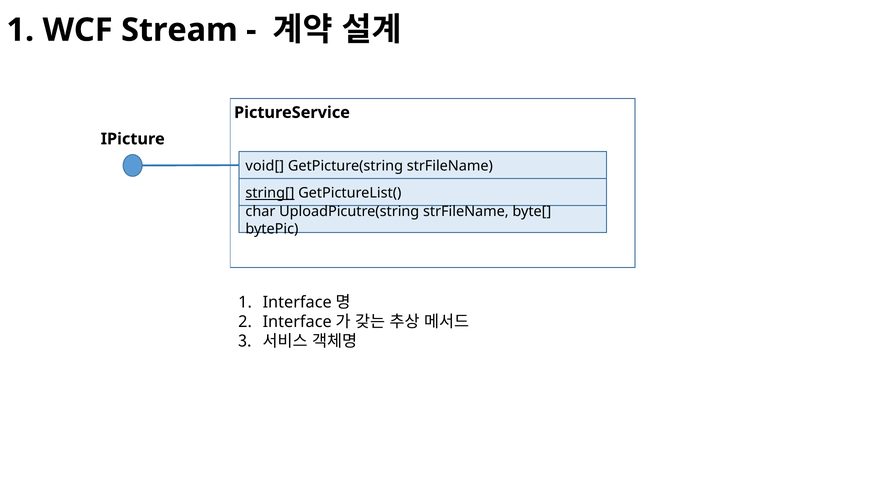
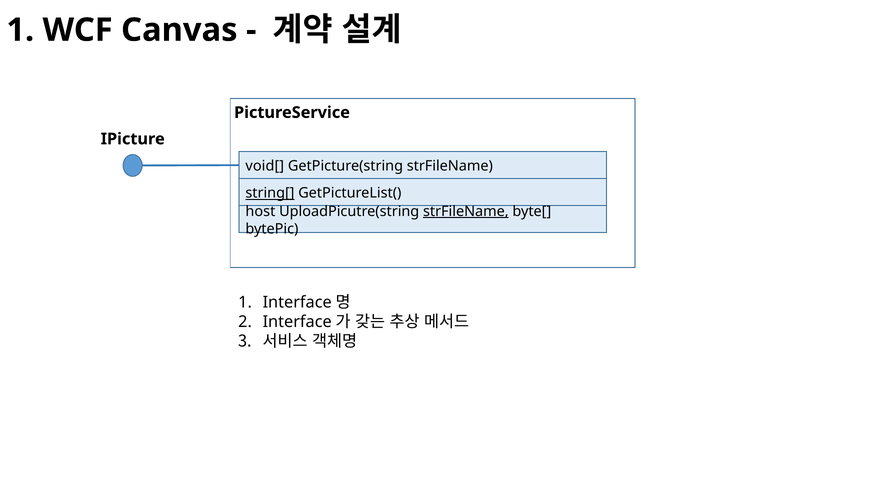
Stream: Stream -> Canvas (179, 30)
char: char -> host (260, 211)
strFileName underline: none -> present (466, 211)
